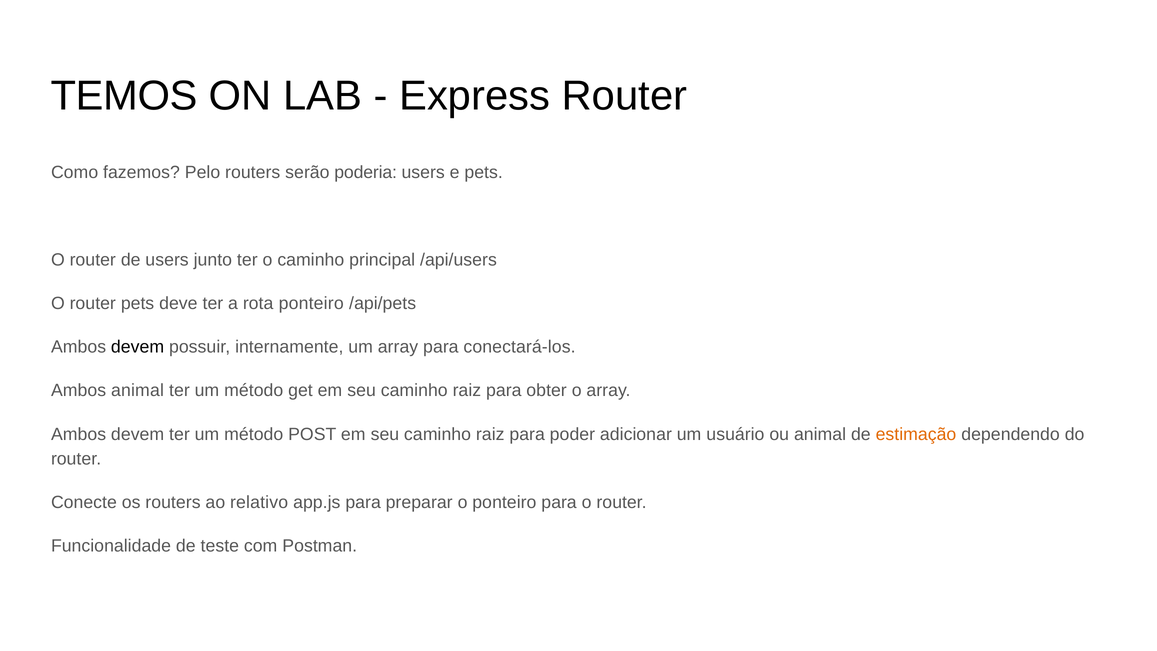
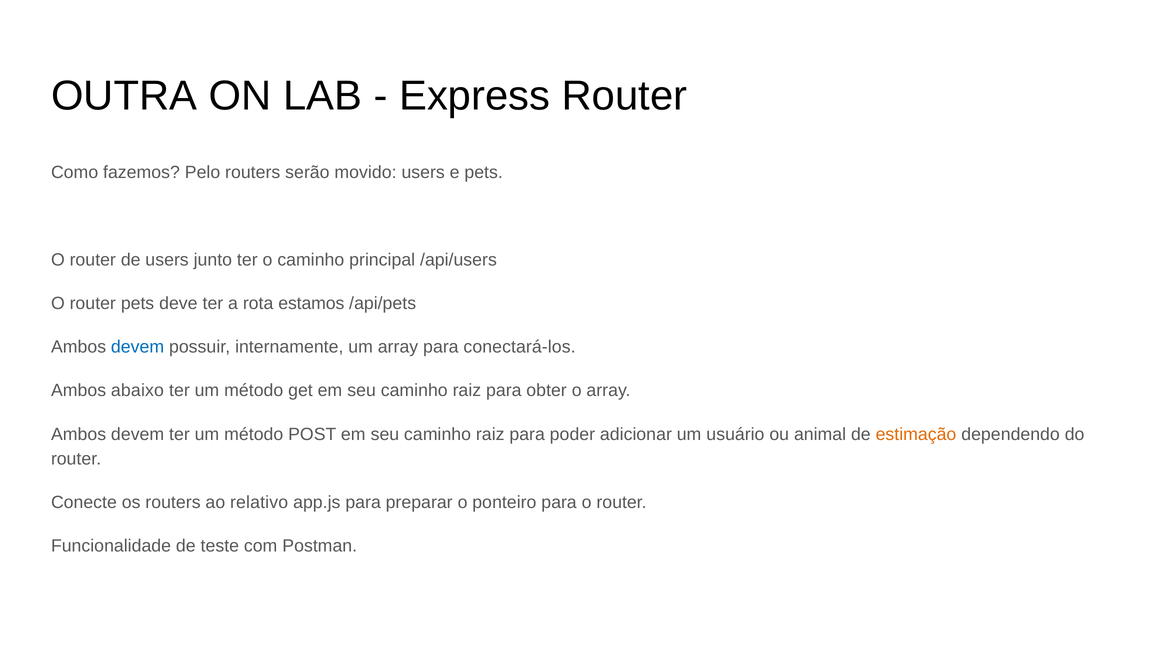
TEMOS: TEMOS -> OUTRA (124, 96)
poderia: poderia -> movido (366, 172)
rota ponteiro: ponteiro -> estamos (311, 303)
devem colour: black -> blue (138, 347)
Ambos animal: animal -> abaixo (137, 391)
